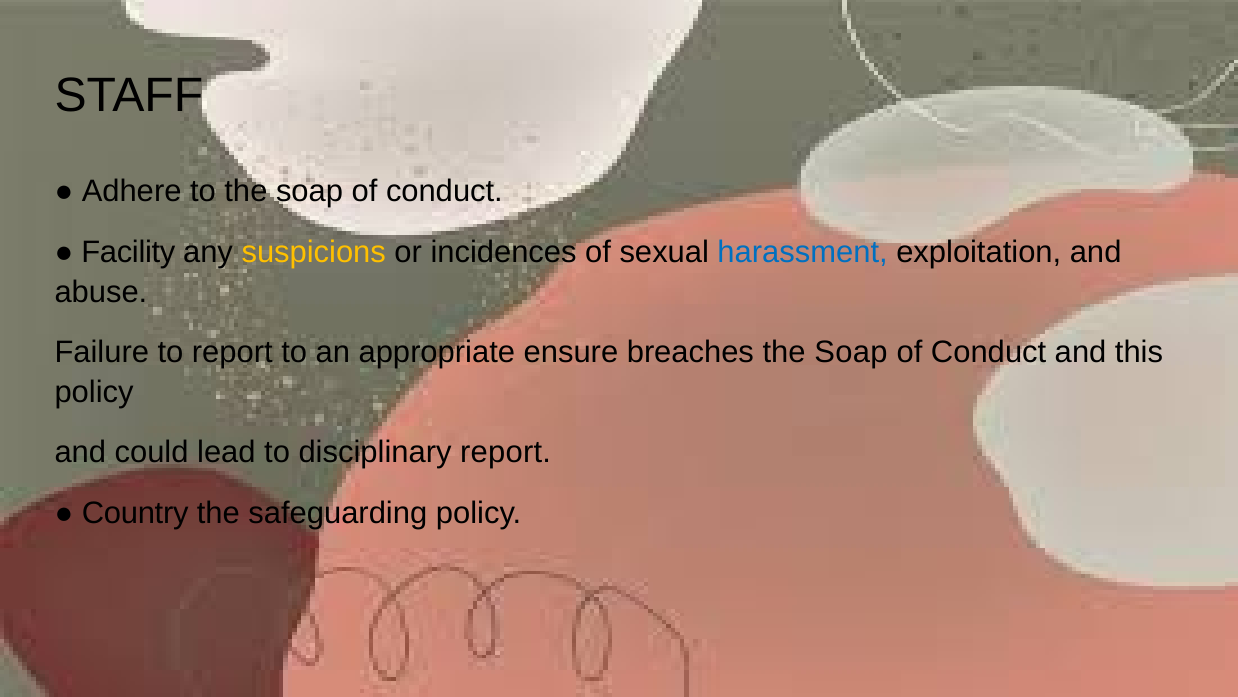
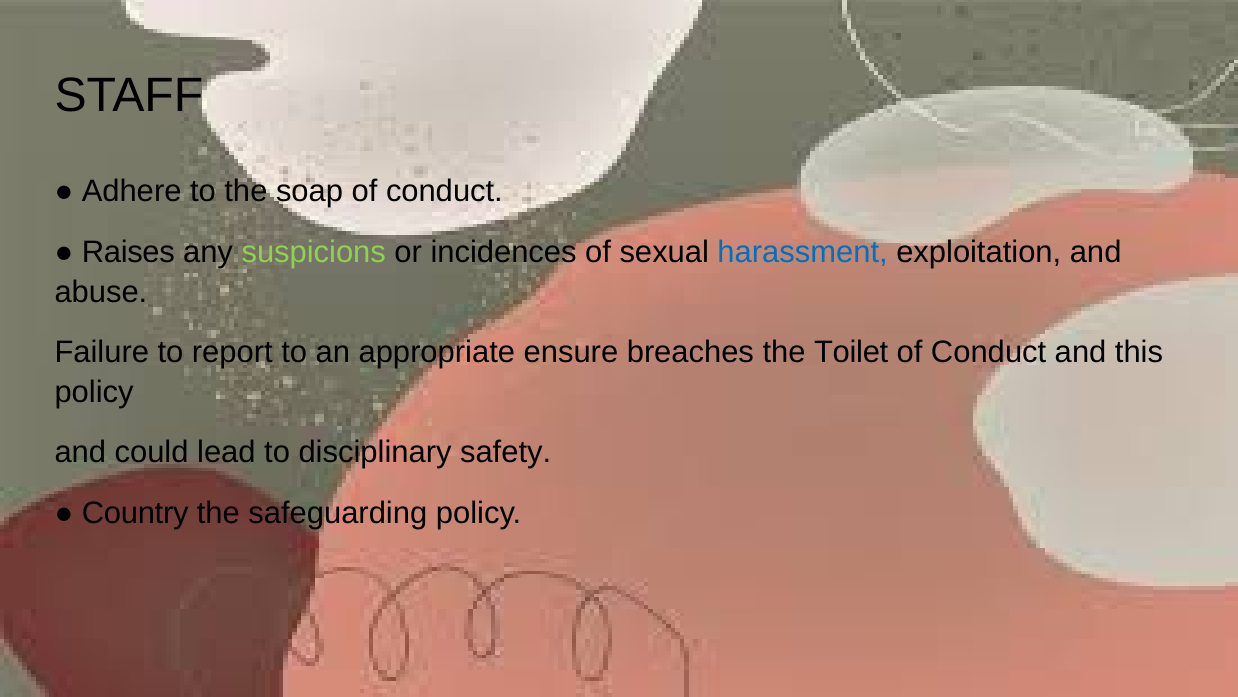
Facility: Facility -> Raises (128, 252)
suspicions colour: yellow -> light green (314, 252)
breaches the Soap: Soap -> Toilet (851, 352)
disciplinary report: report -> safety (506, 452)
